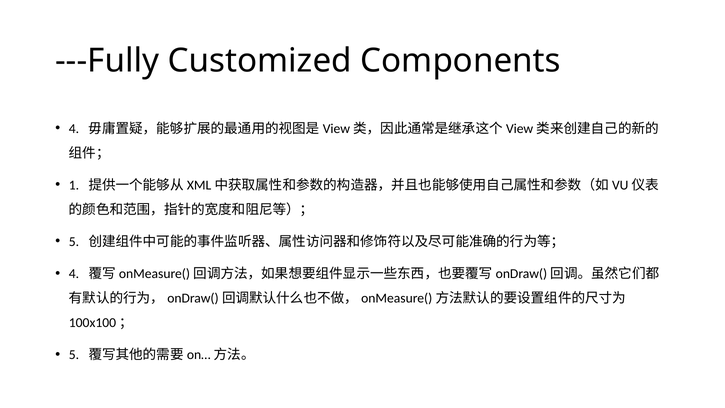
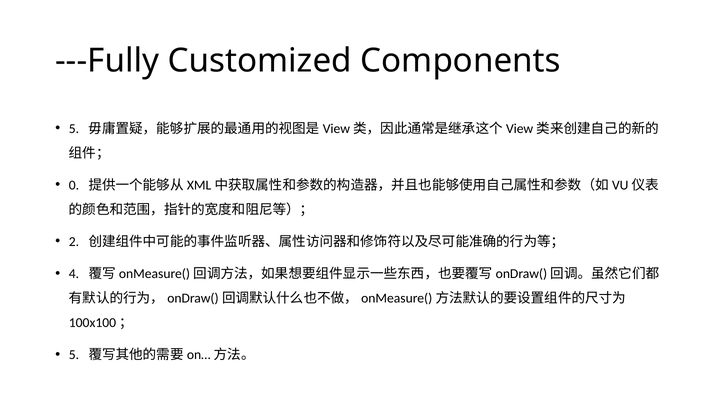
4: 4 -> 5 (74, 129)
1: 1 -> 0 (74, 185)
5: 5 -> 2 (74, 242)
